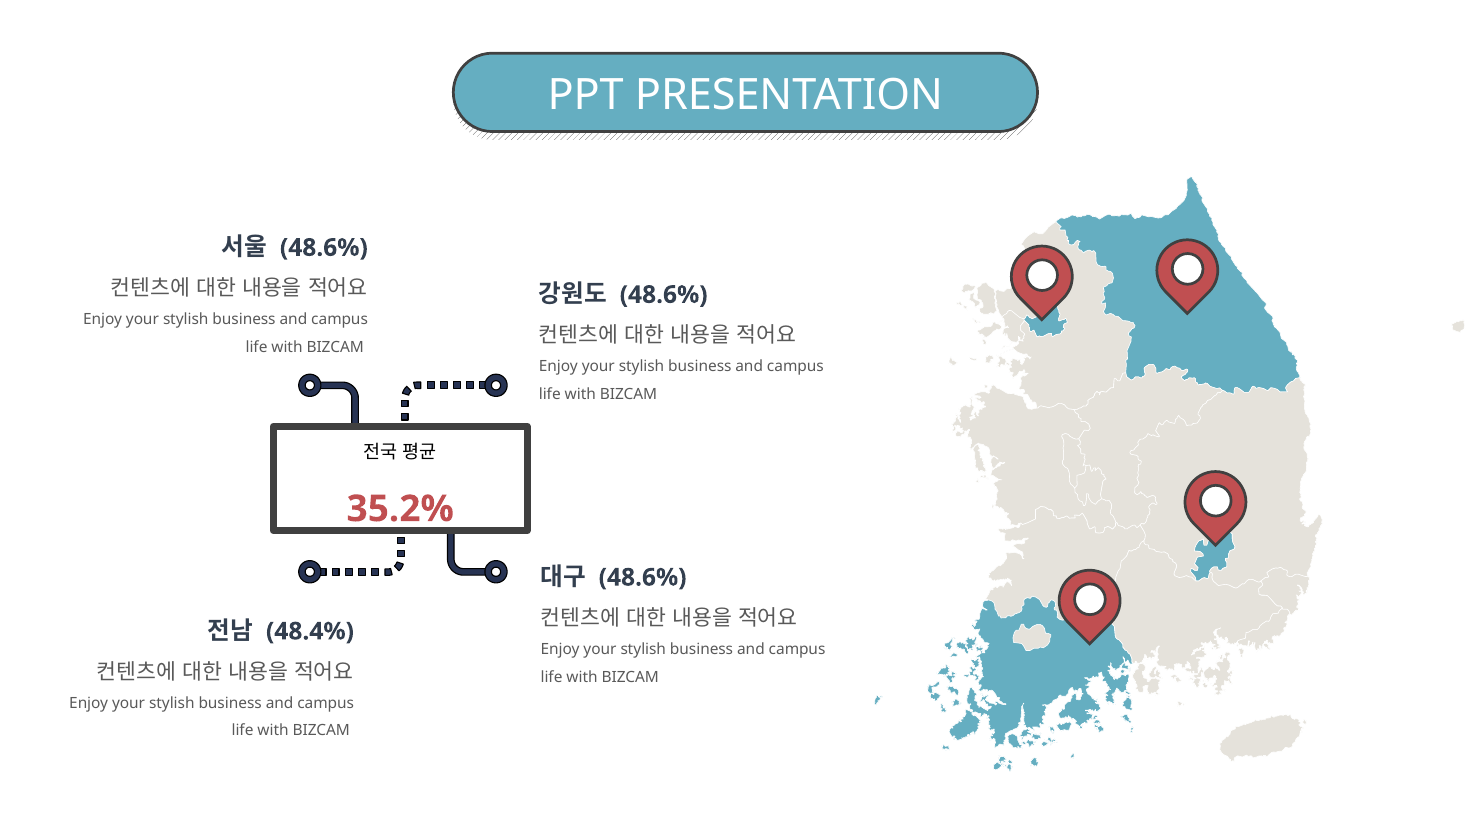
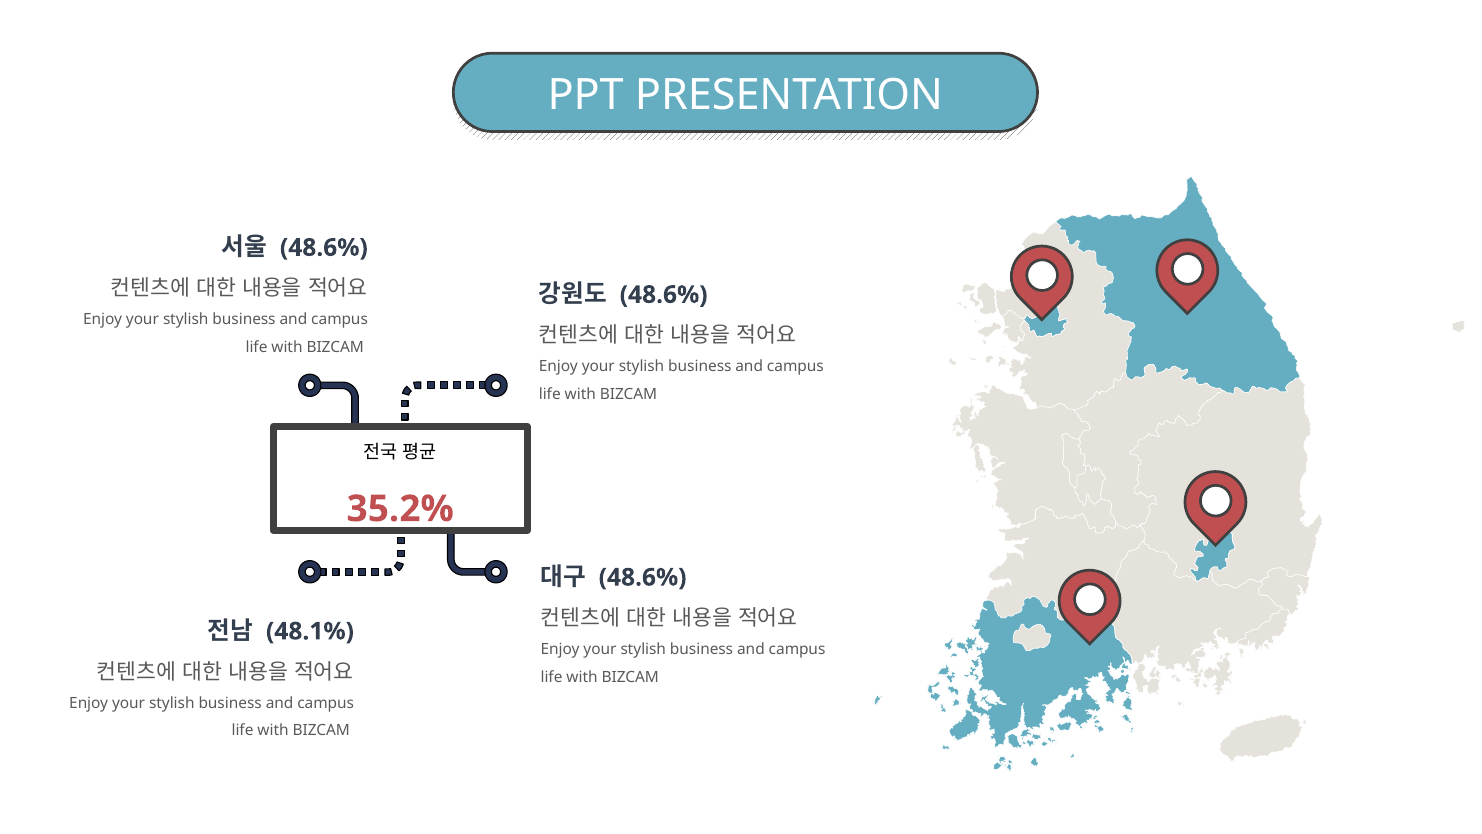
48.4%: 48.4% -> 48.1% (310, 631)
